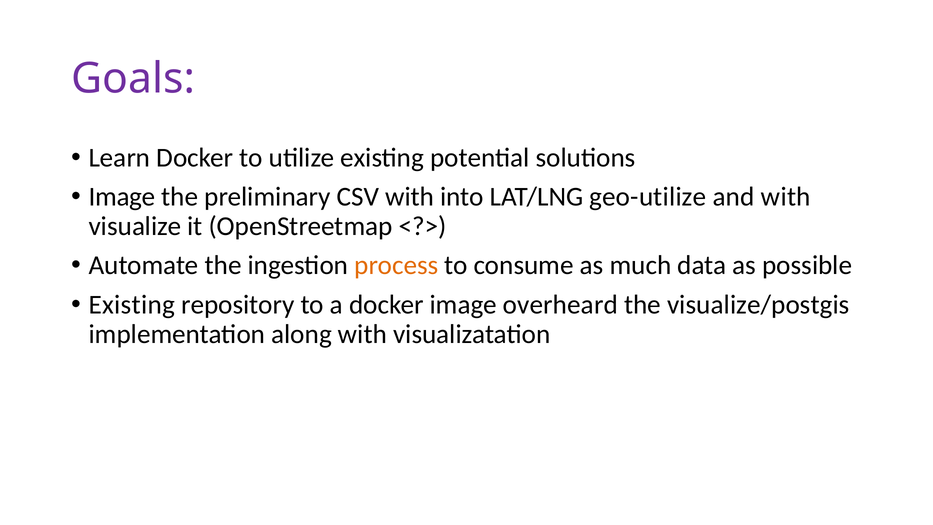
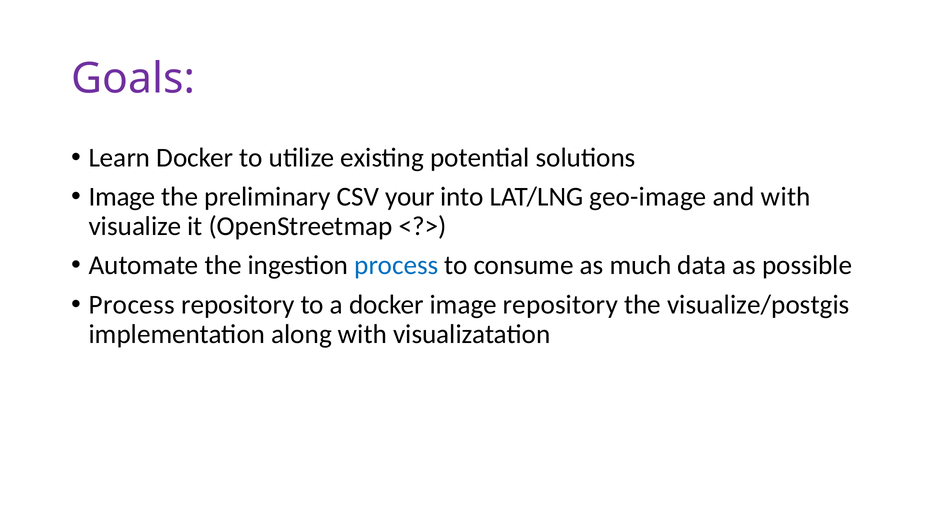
CSV with: with -> your (410, 197)
geo-utilize: geo-utilize -> geo-image (648, 197)
process colour: orange -> blue (396, 265)
Existing: Existing -> Process (132, 304)
image overheard: overheard -> repository (560, 304)
